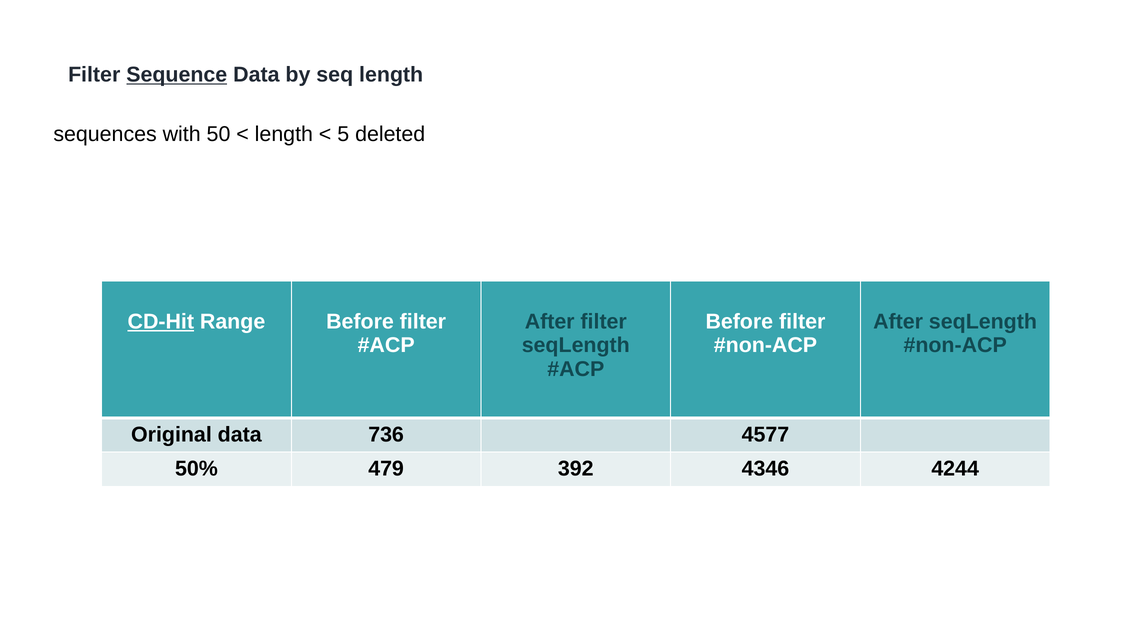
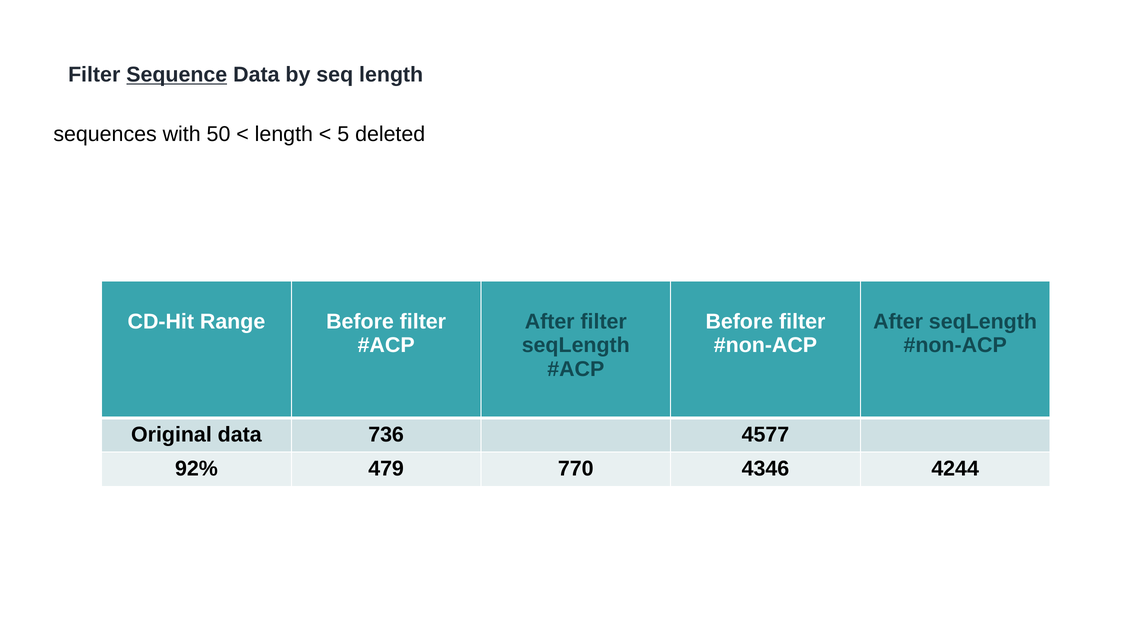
CD-Hit underline: present -> none (161, 321)
50%: 50% -> 92% (196, 469)
392: 392 -> 770 (576, 469)
